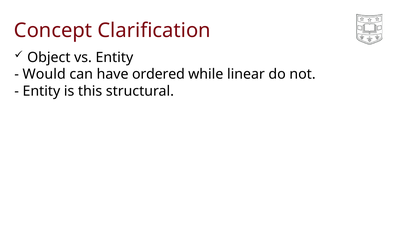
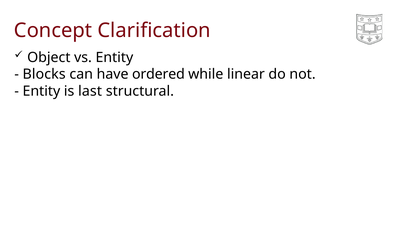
Would: Would -> Blocks (44, 74)
this: this -> last (90, 91)
